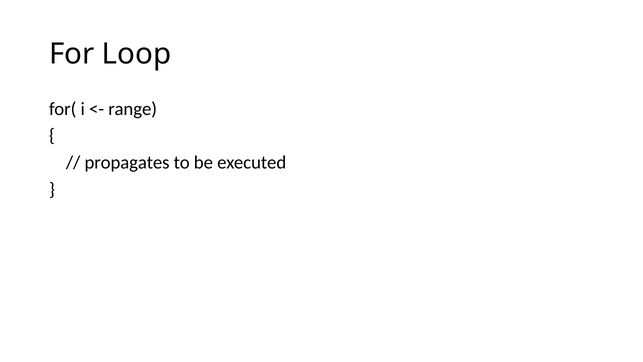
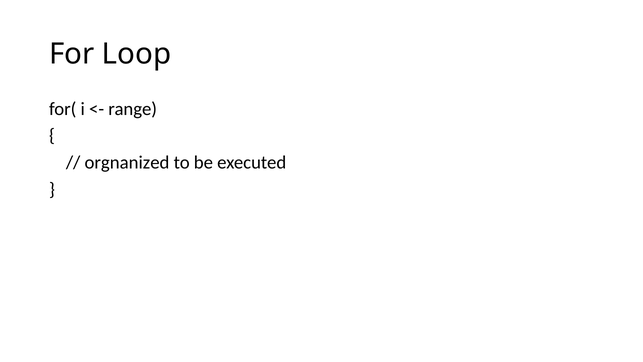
propagates: propagates -> orgnanized (127, 163)
